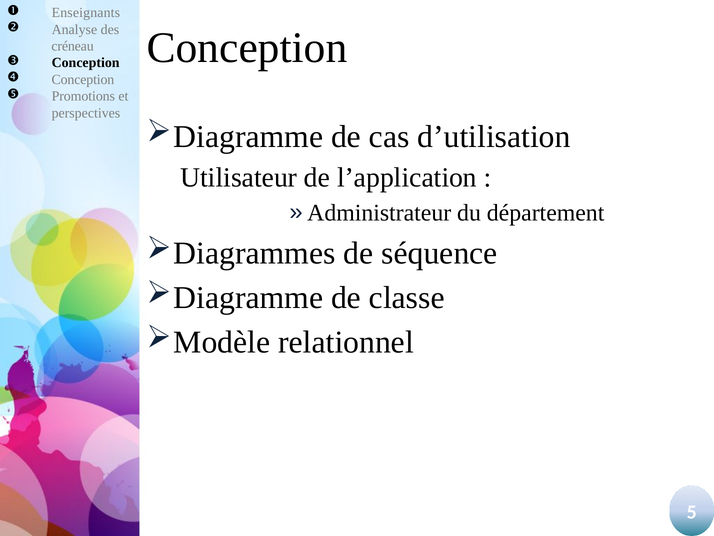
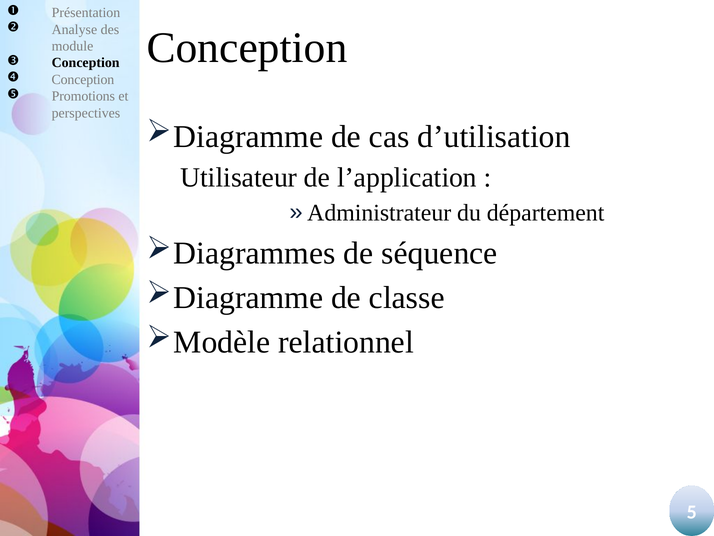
Enseignants: Enseignants -> Présentation (86, 13)
créneau: créneau -> module (72, 46)
